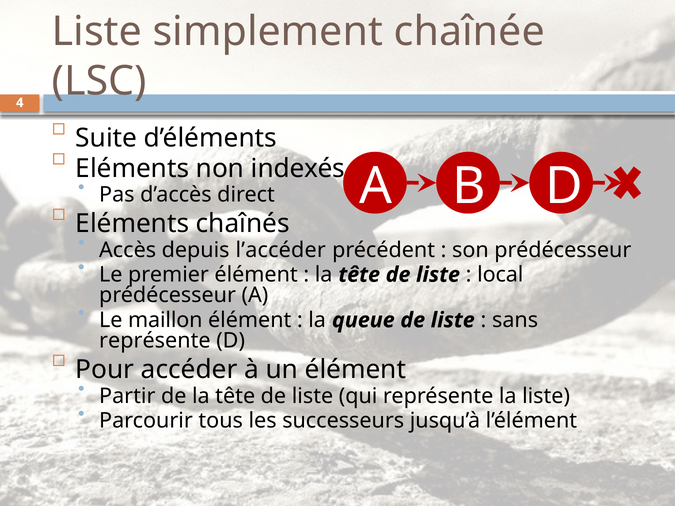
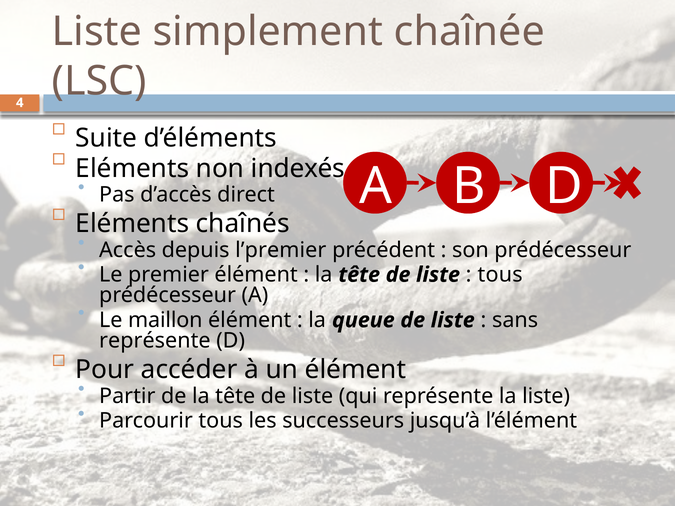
l’accéder: l’accéder -> l’premier (281, 250)
local: local -> tous (500, 275)
